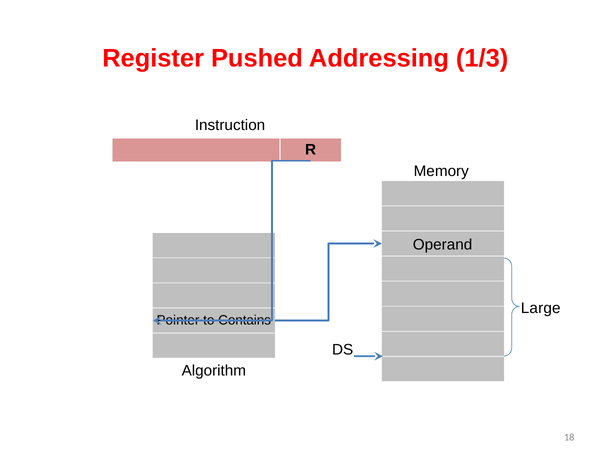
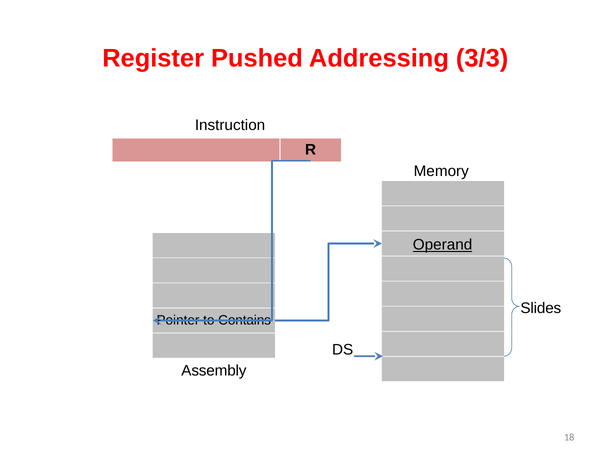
1/3: 1/3 -> 3/3 (482, 58)
Operand underline: none -> present (443, 245)
Large: Large -> Slides (541, 309)
Algorithm: Algorithm -> Assembly (214, 371)
